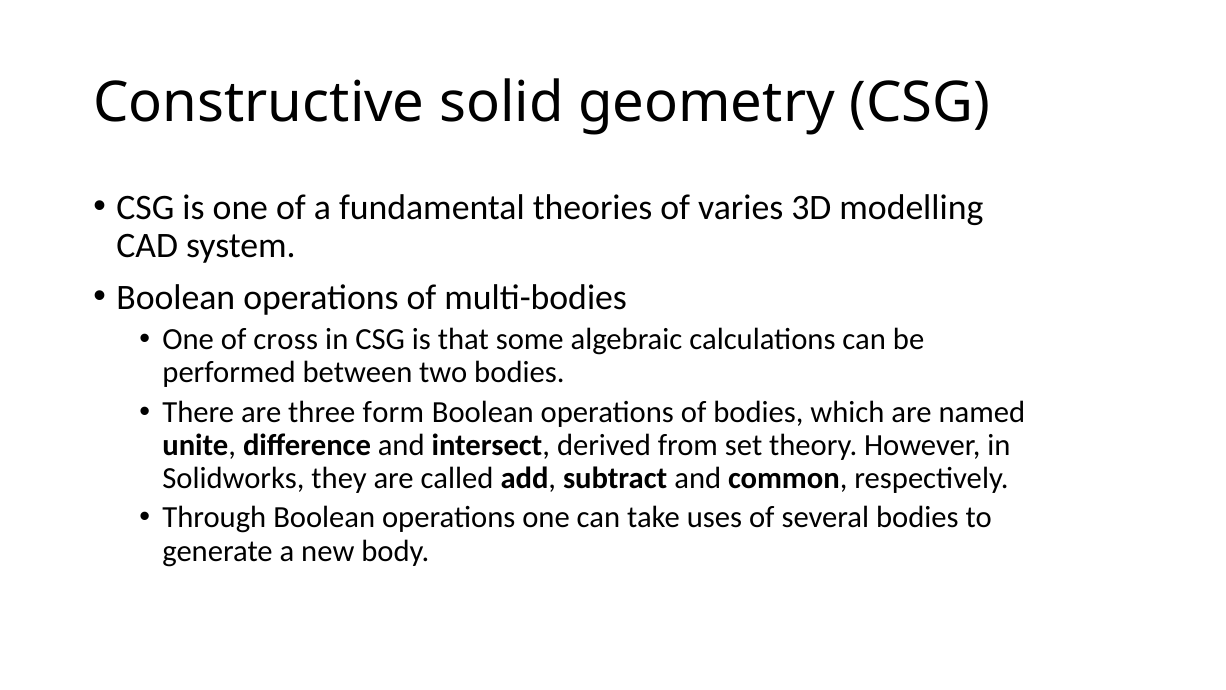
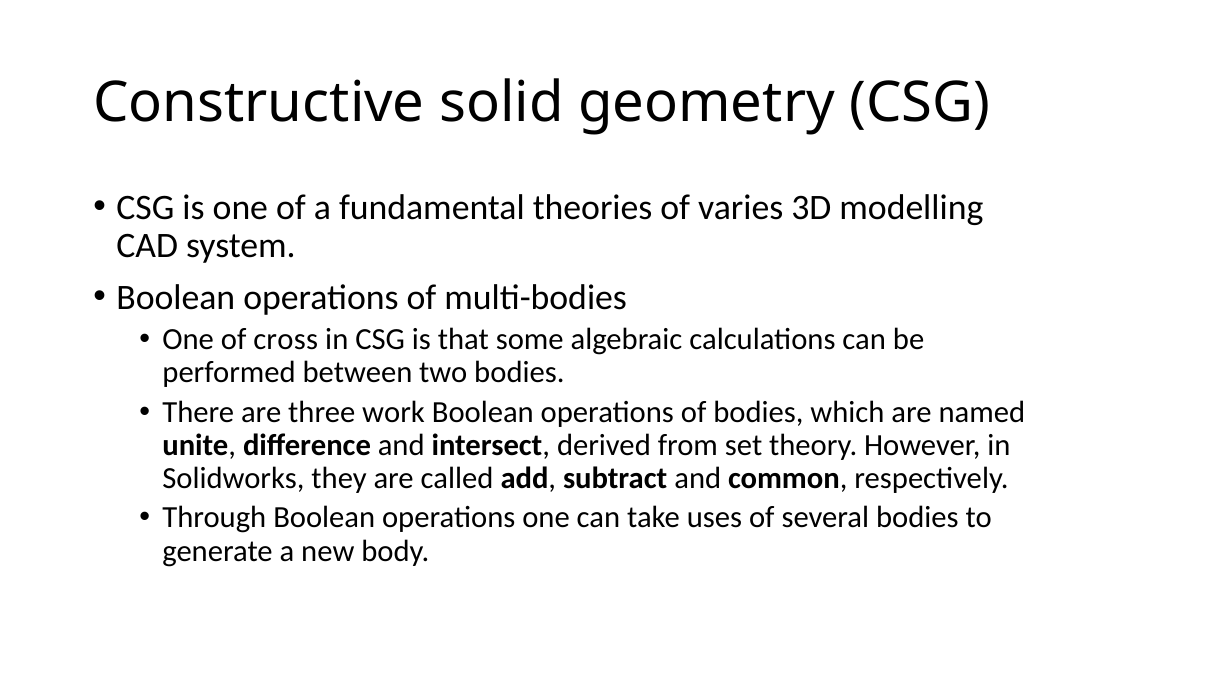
form: form -> work (394, 412)
